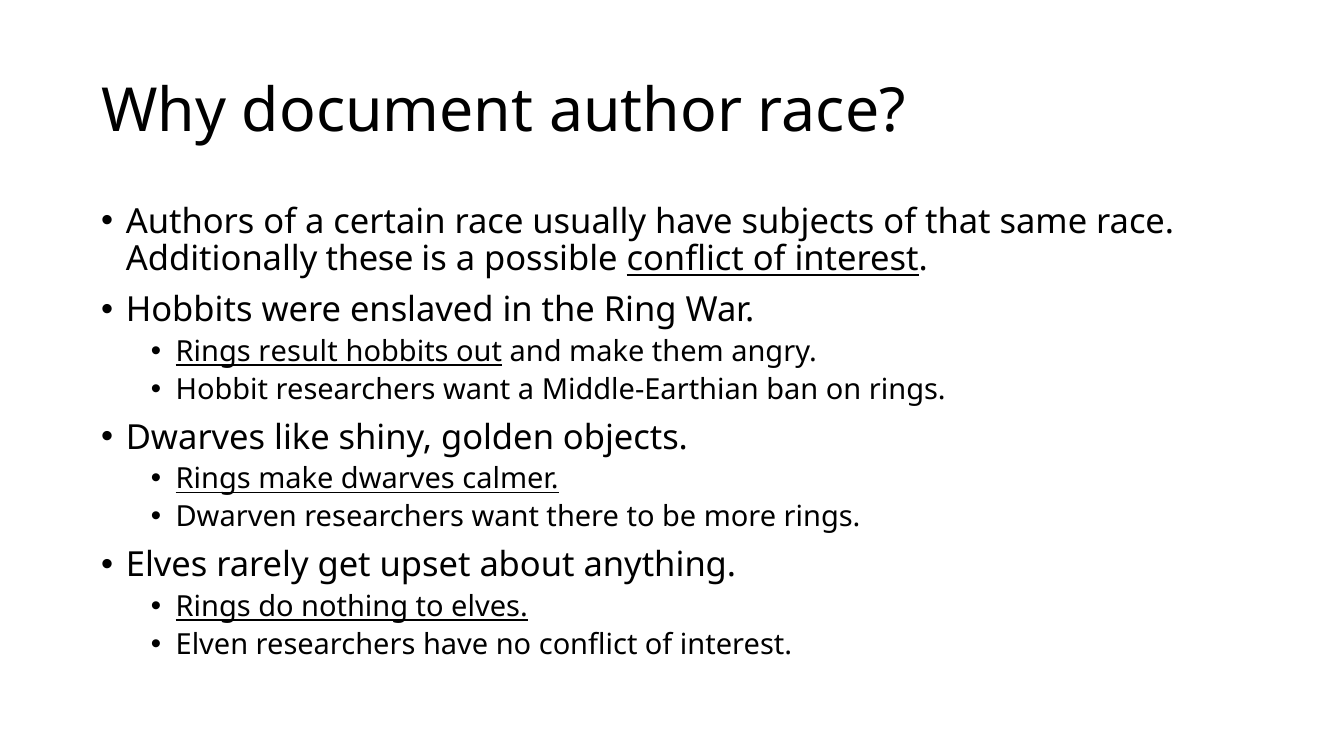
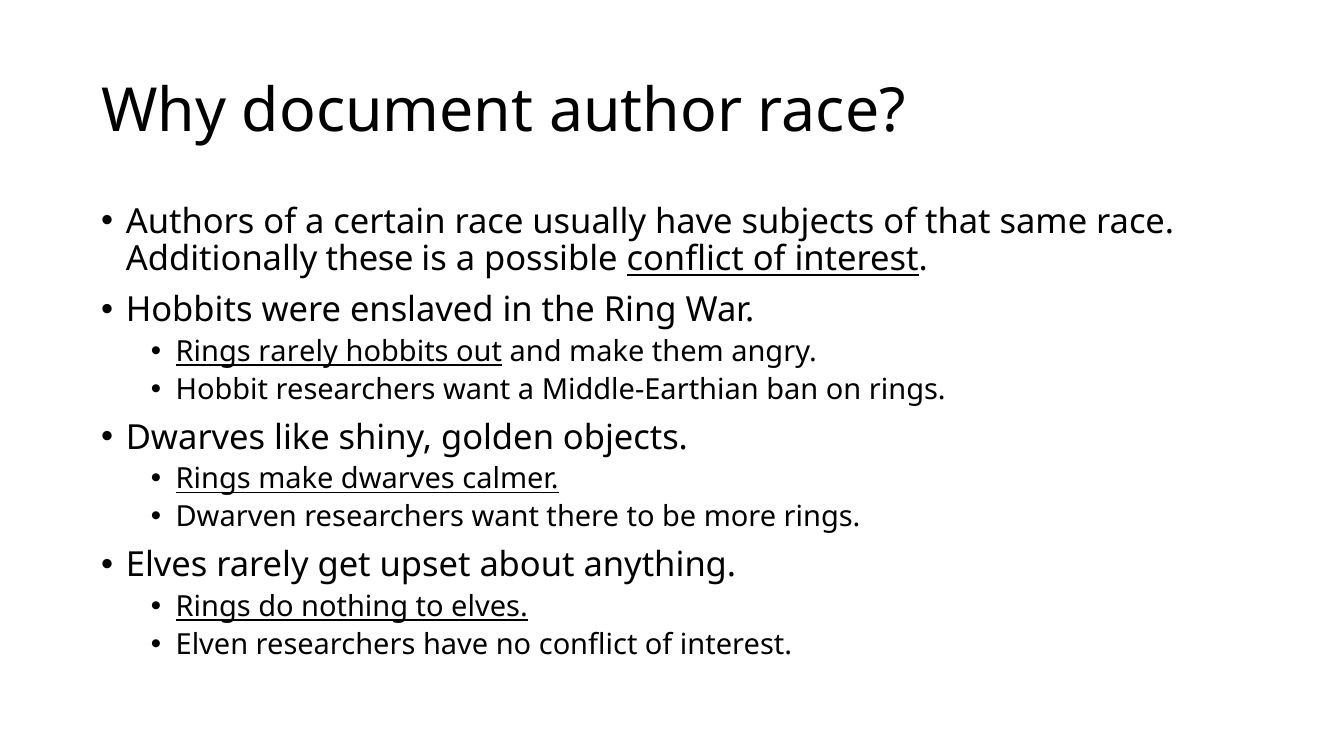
Rings result: result -> rarely (298, 352)
